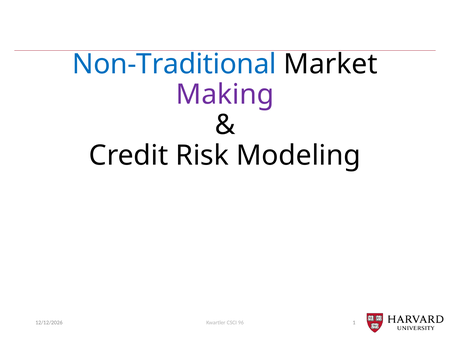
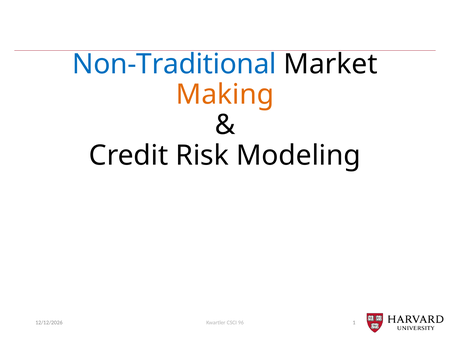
Making colour: purple -> orange (225, 94)
